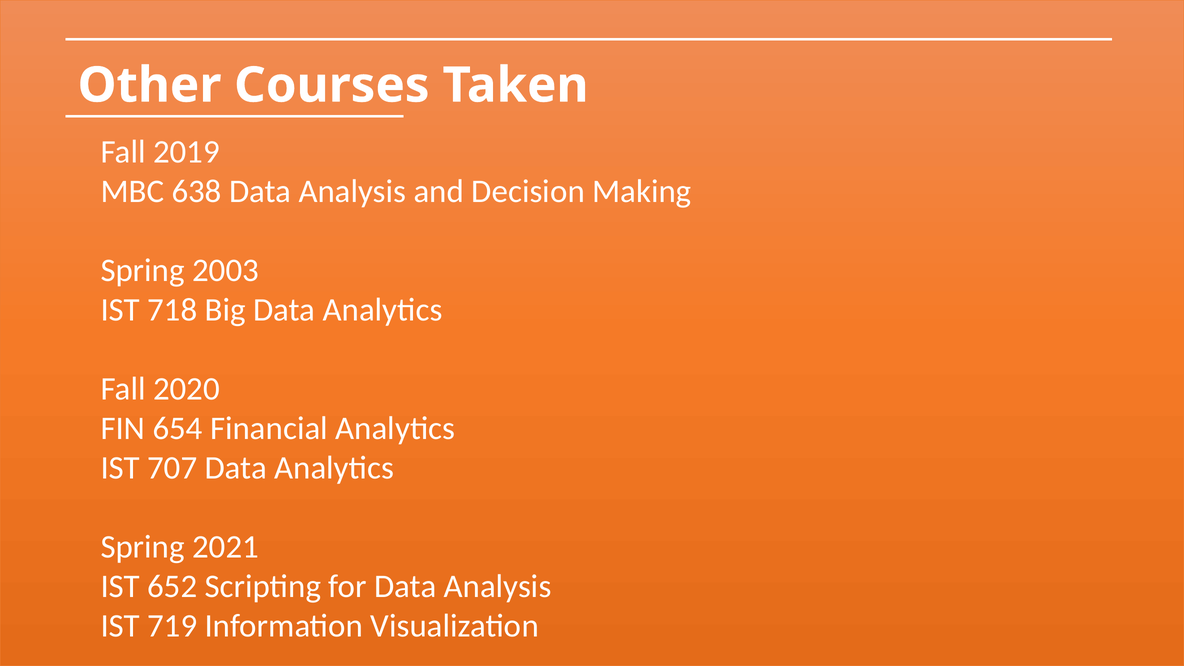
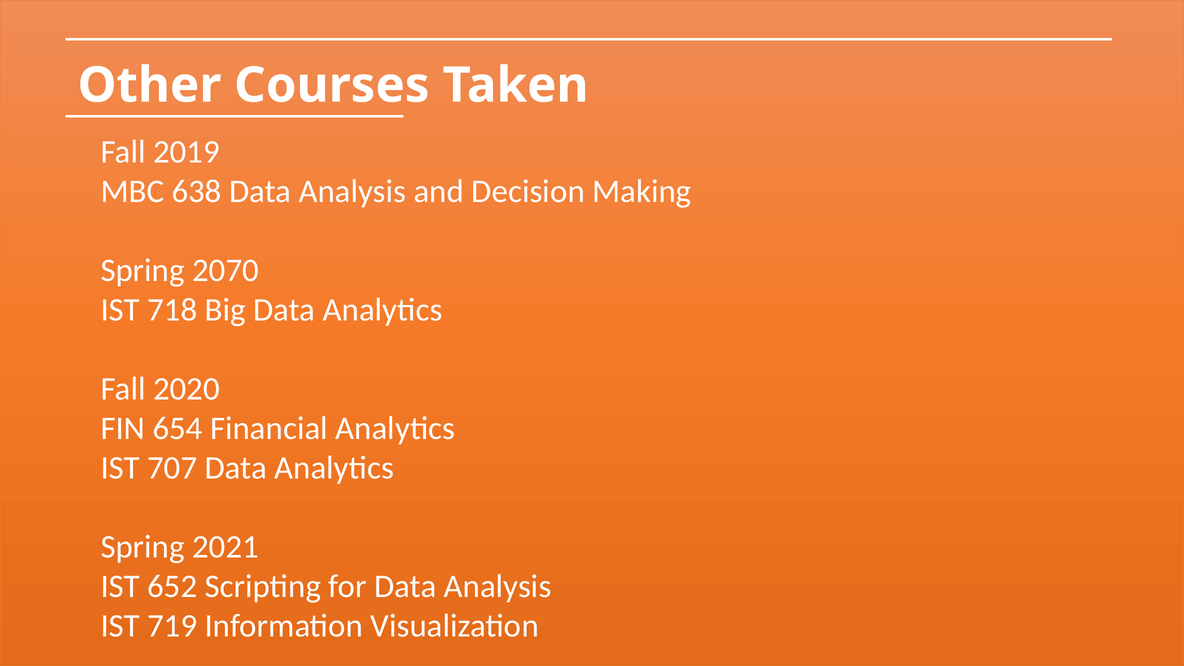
2003: 2003 -> 2070 (226, 271)
